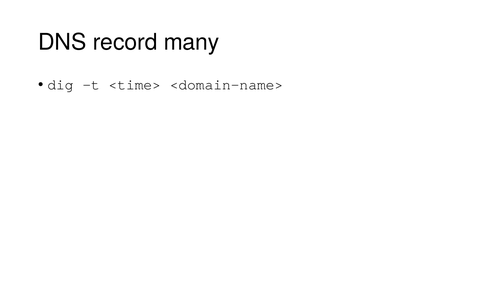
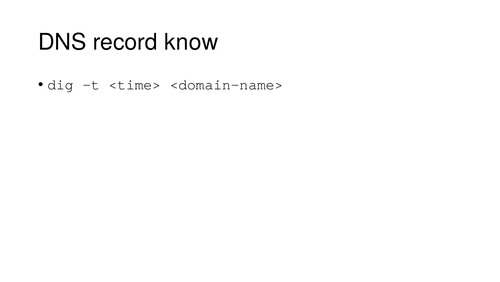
many: many -> know (191, 42)
